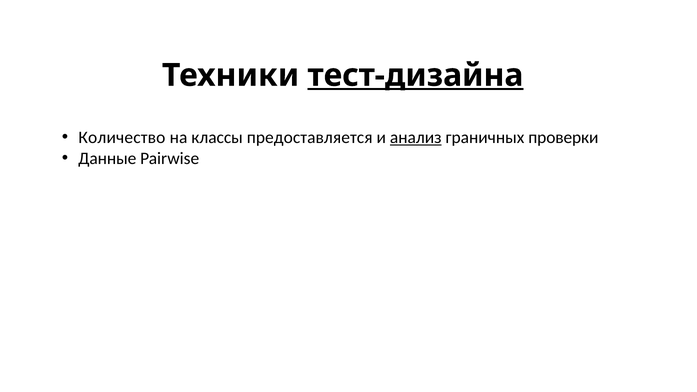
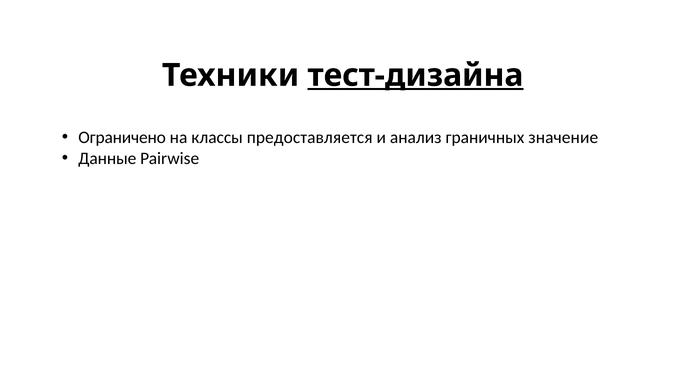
Количество: Количество -> Ограничено (122, 137)
анализ underline: present -> none (416, 137)
проверки: проверки -> значение (563, 137)
